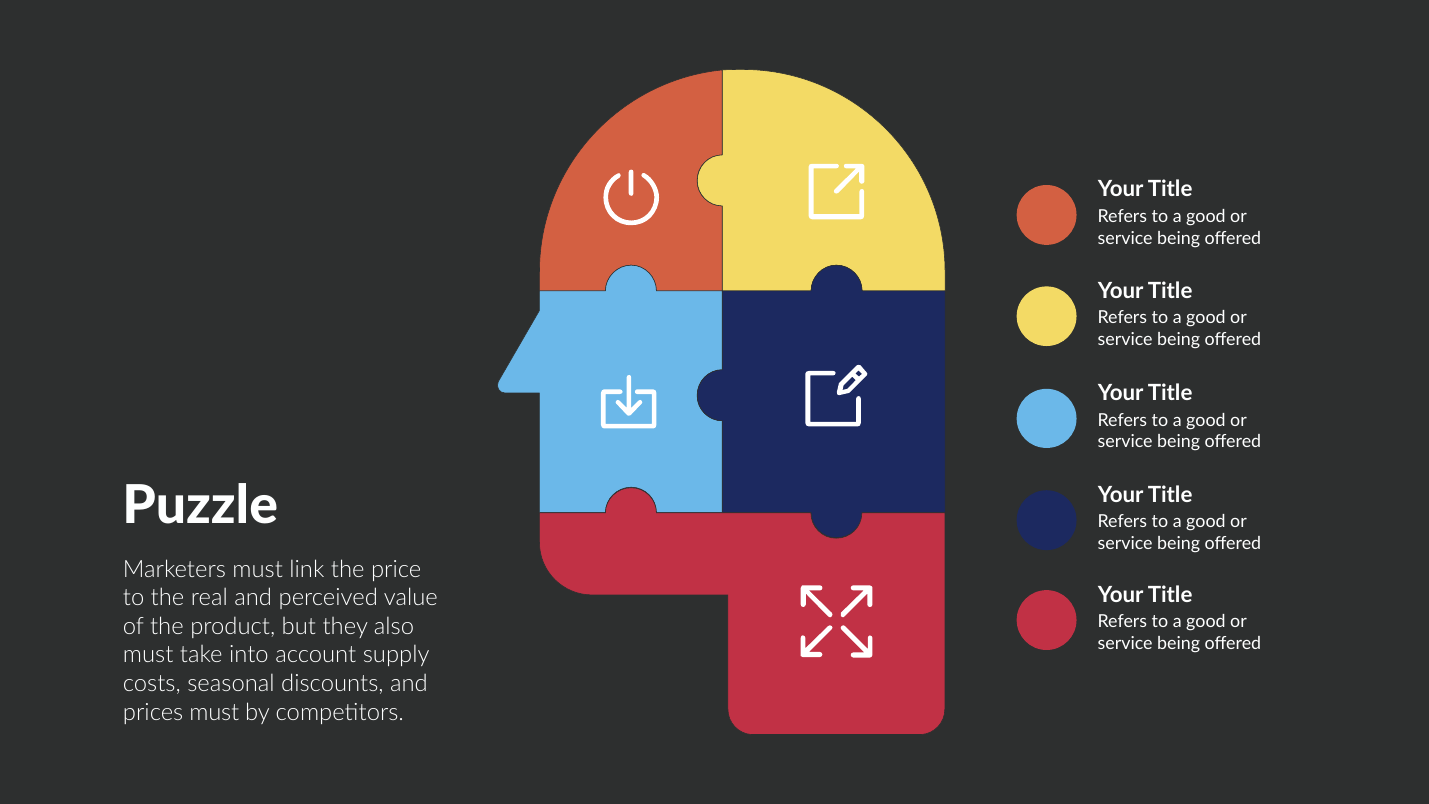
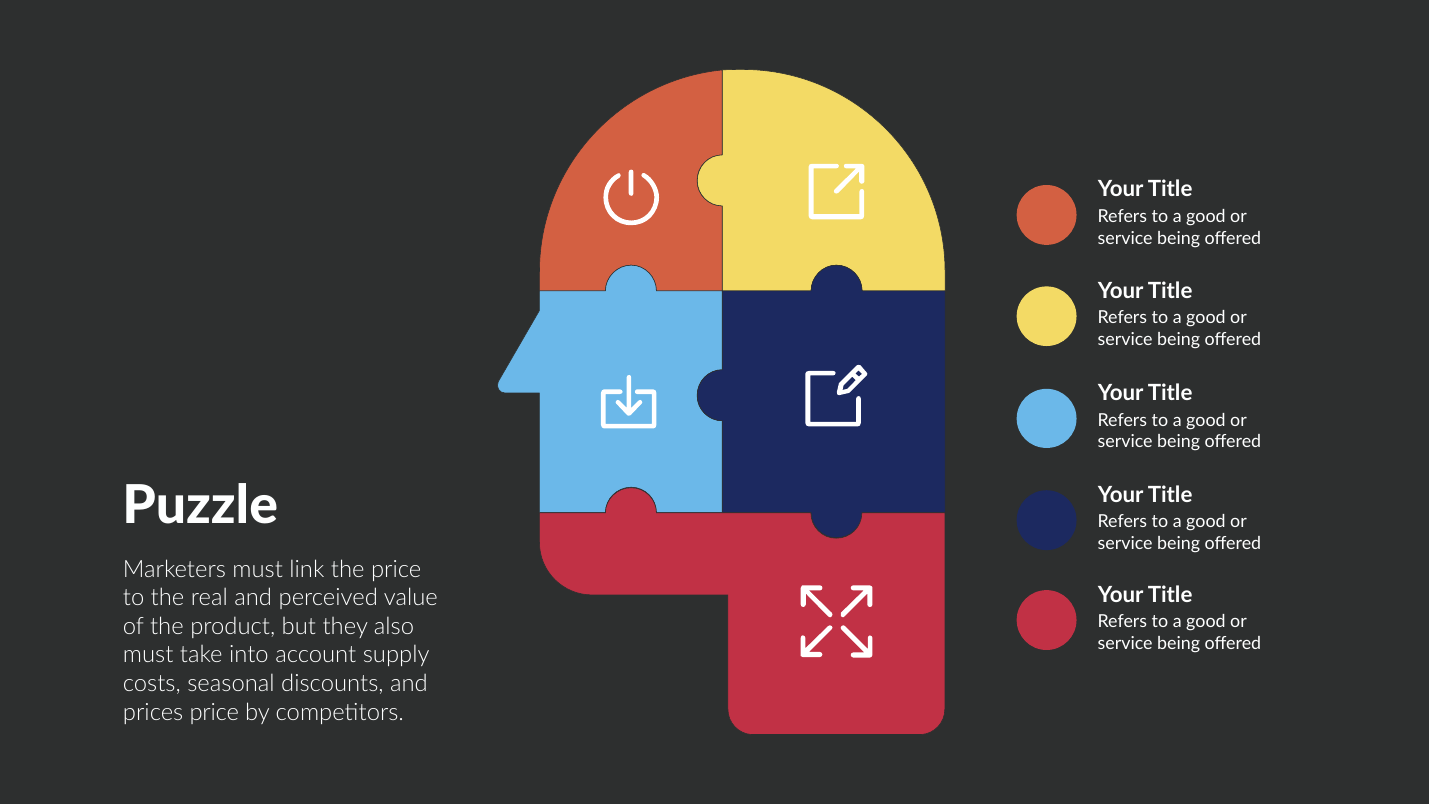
prices must: must -> price (214, 712)
